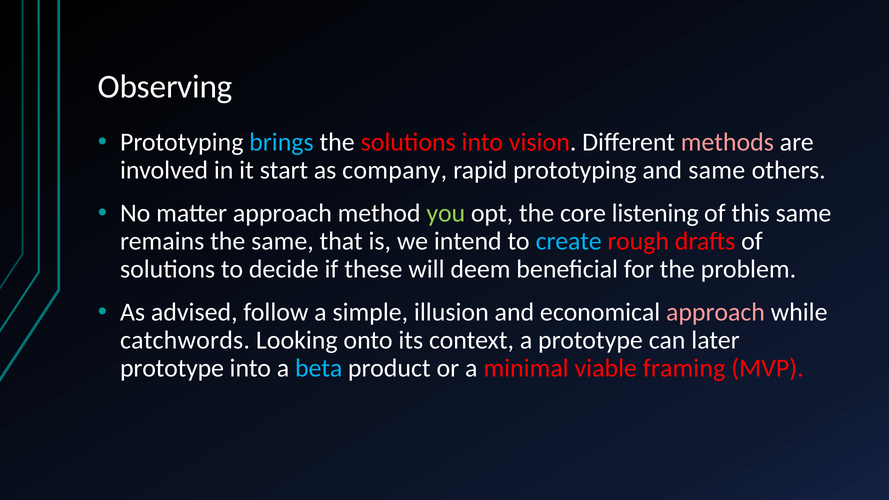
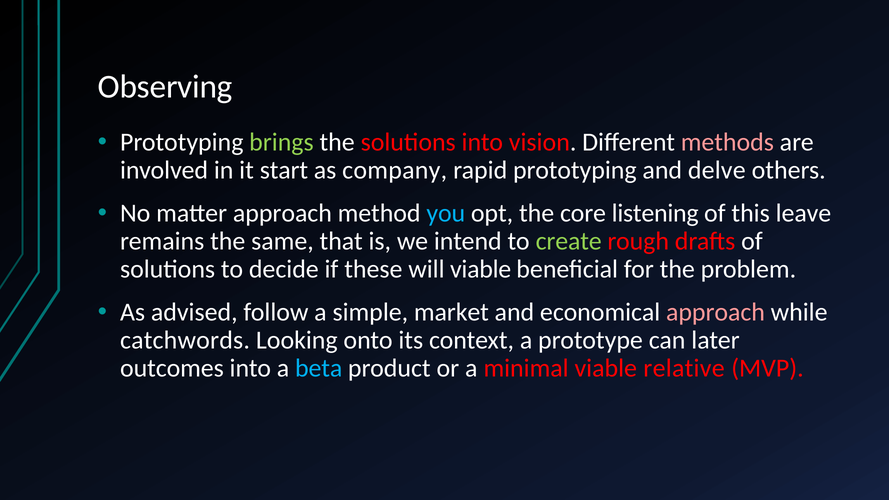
brings colour: light blue -> light green (281, 142)
and same: same -> delve (717, 170)
you colour: light green -> light blue (446, 213)
this same: same -> leave (803, 213)
create colour: light blue -> light green (569, 241)
will deem: deem -> viable (481, 269)
illusion: illusion -> market (451, 312)
prototype: prototype -> outcomes (172, 368)
framing: framing -> relative (684, 368)
